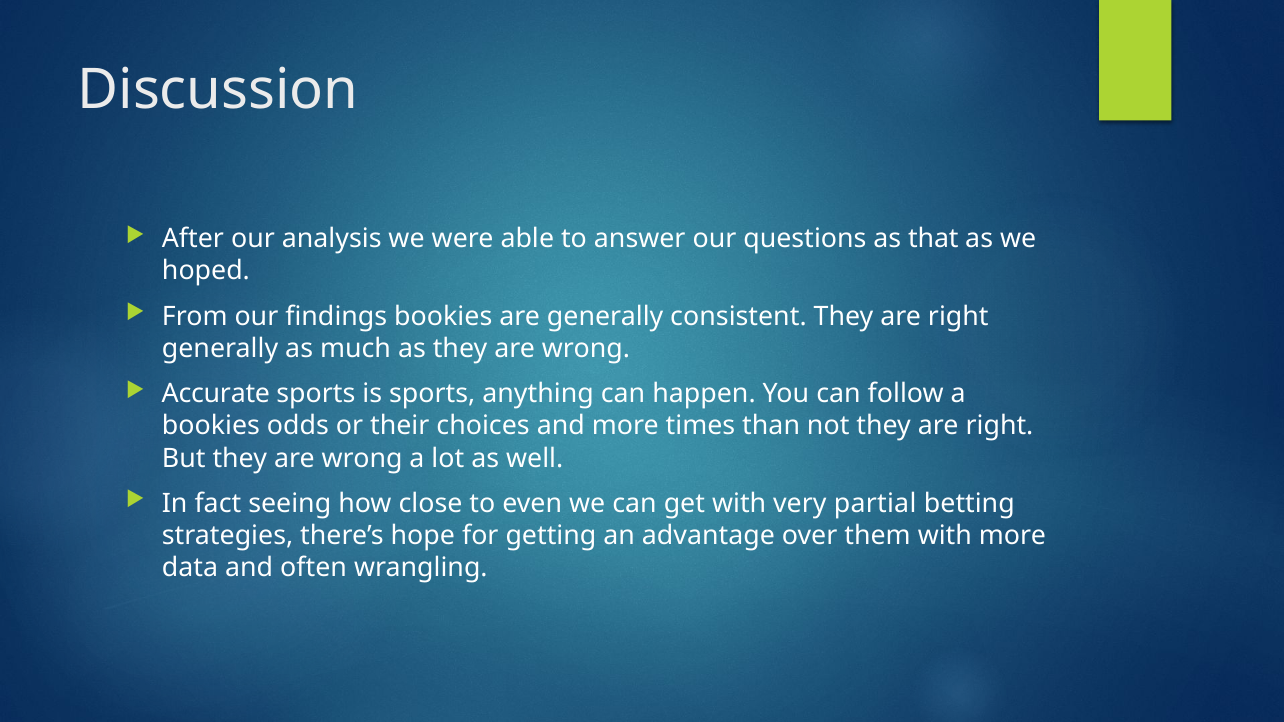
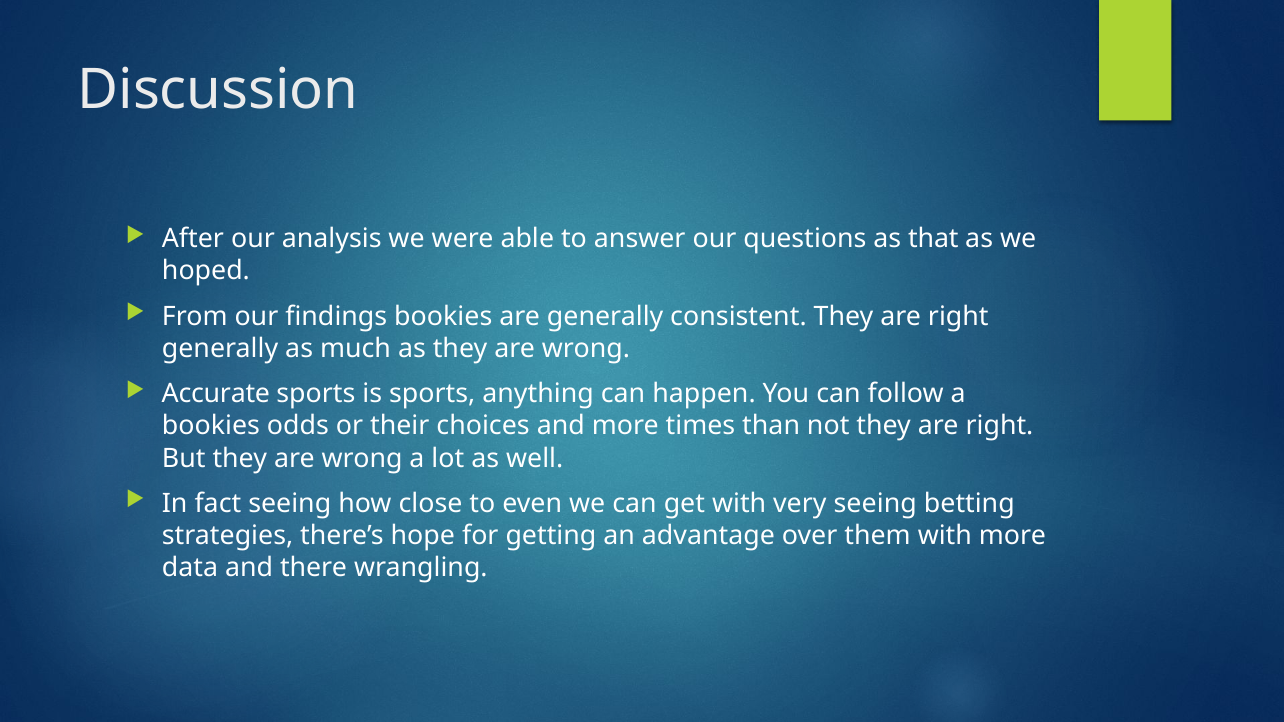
very partial: partial -> seeing (875, 504)
often: often -> there (314, 568)
